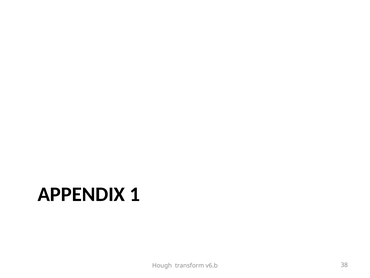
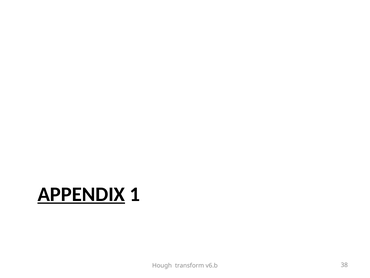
APPENDIX underline: none -> present (81, 194)
